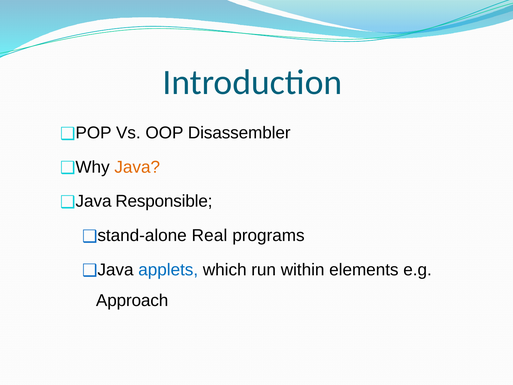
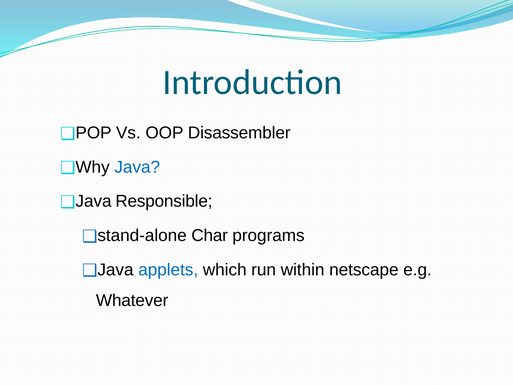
Java colour: orange -> blue (137, 167)
Real: Real -> Char (210, 235)
elements: elements -> netscape (364, 270)
Approach: Approach -> Whatever (132, 300)
